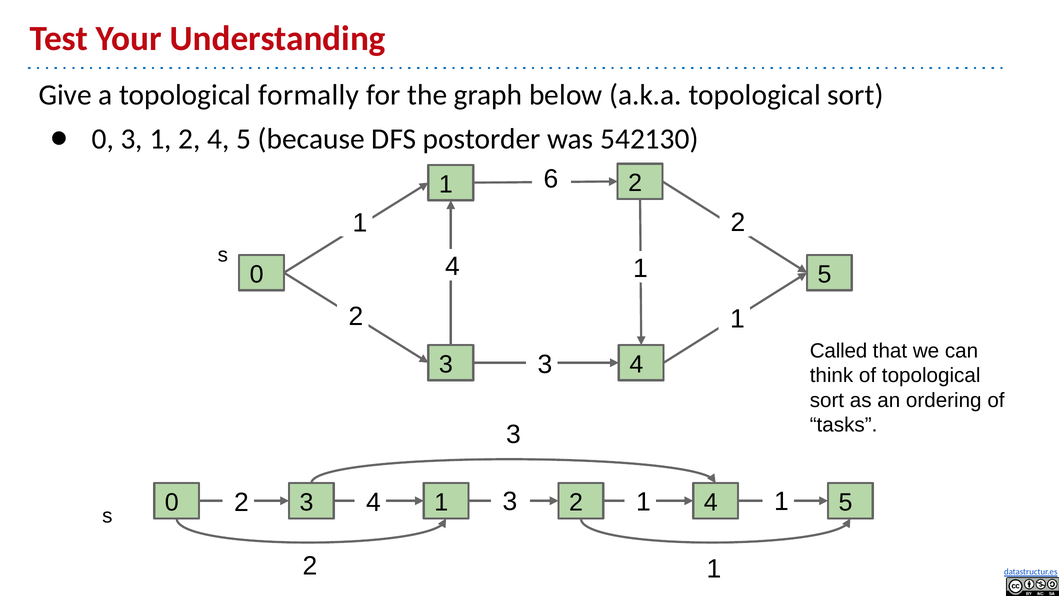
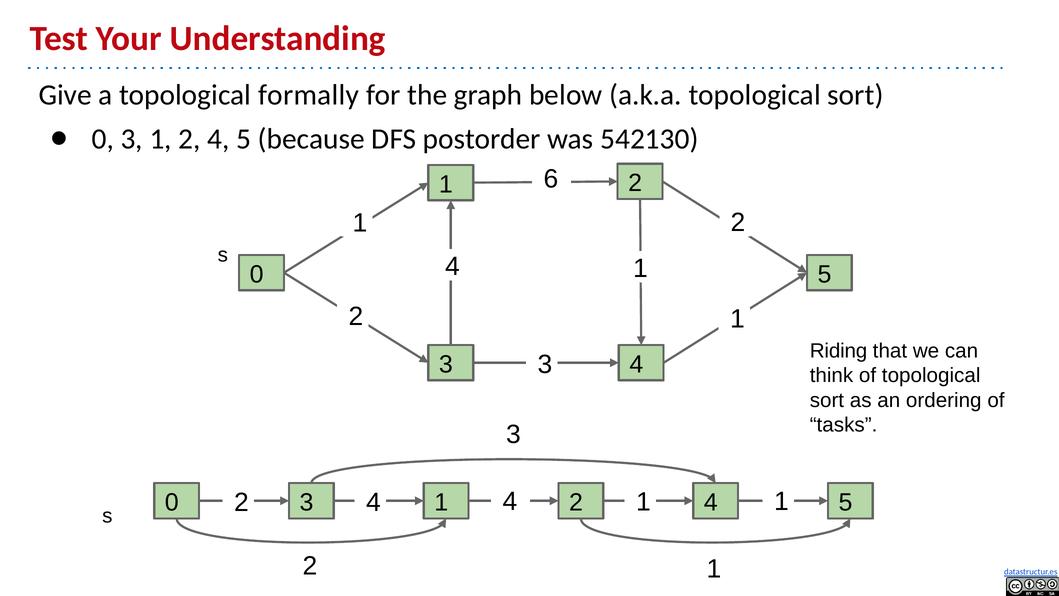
Called: Called -> Riding (839, 351)
3: 3 -> 4 (510, 501)
